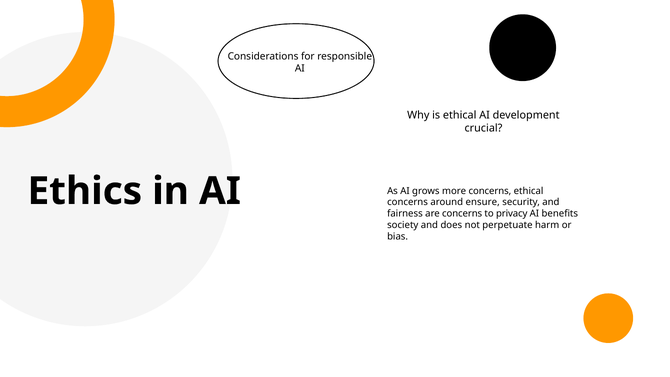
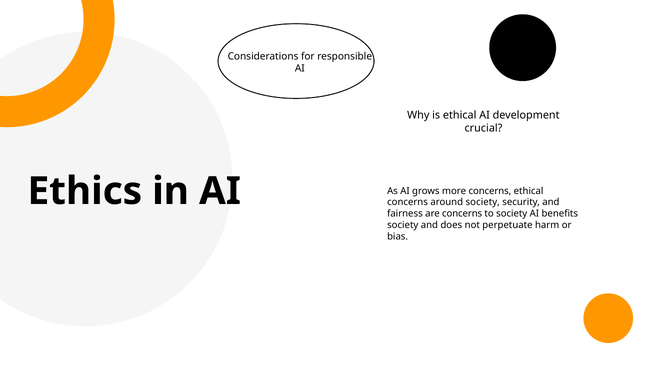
around ensure: ensure -> society (483, 202)
to privacy: privacy -> society (512, 214)
